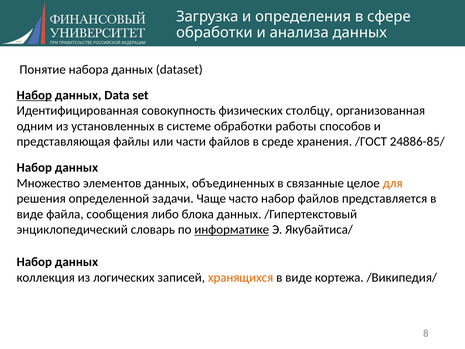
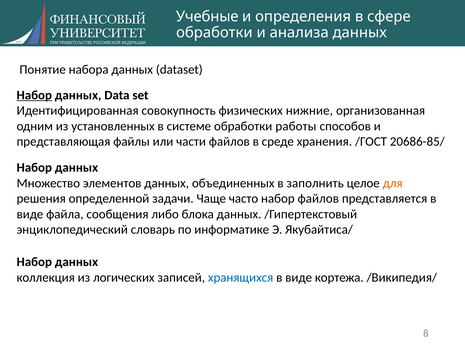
Загрузка: Загрузка -> Учебные (207, 17)
столбцу: столбцу -> нижние (309, 111)
24886-85/: 24886-85/ -> 20686-85/ (417, 142)
связанные: связанные -> заполнить (315, 183)
информатике underline: present -> none (232, 230)
хранящихся colour: orange -> blue (241, 277)
